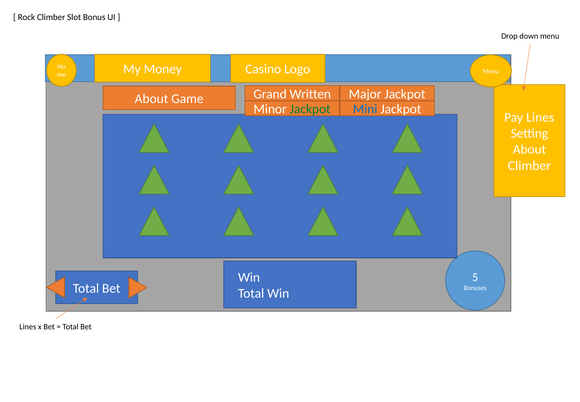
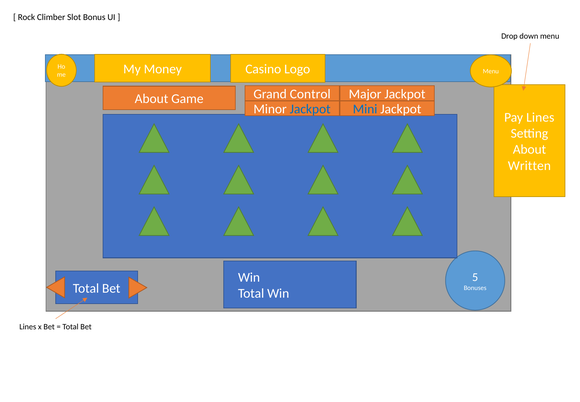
Written: Written -> Control (310, 94)
Jackpot colour: green -> blue (310, 109)
Climber: Climber -> Written (529, 165)
